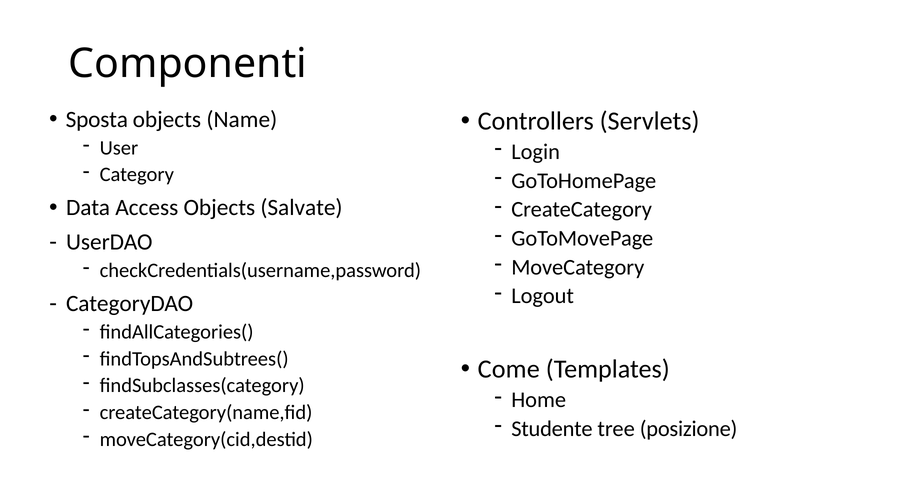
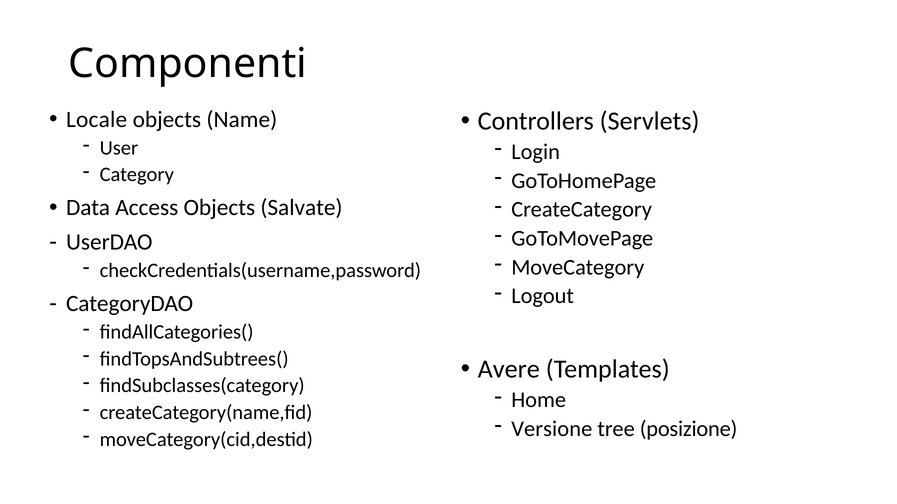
Sposta: Sposta -> Locale (97, 120)
Come: Come -> Avere (509, 369)
Studente: Studente -> Versione (552, 429)
